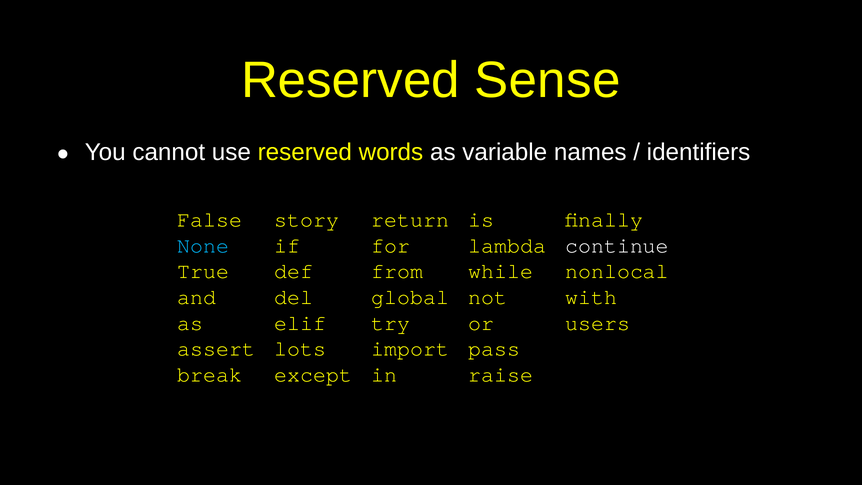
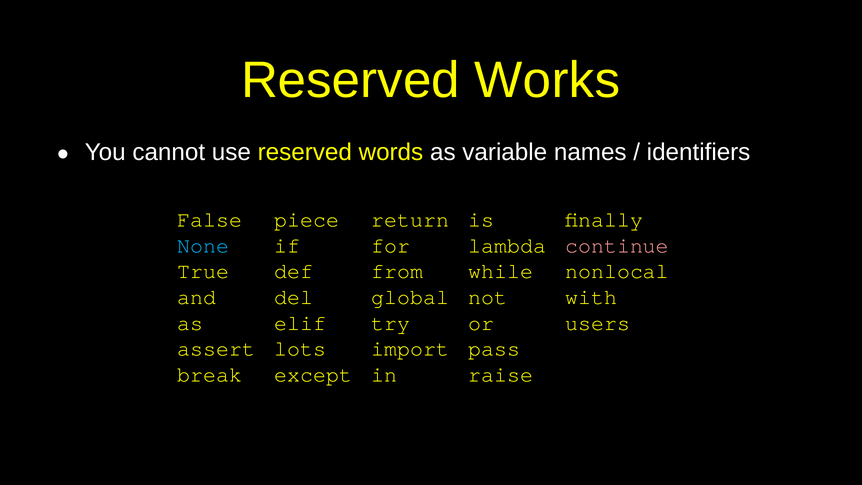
Sense: Sense -> Works (547, 81)
story: story -> piece (307, 219)
continue colour: white -> pink (617, 245)
